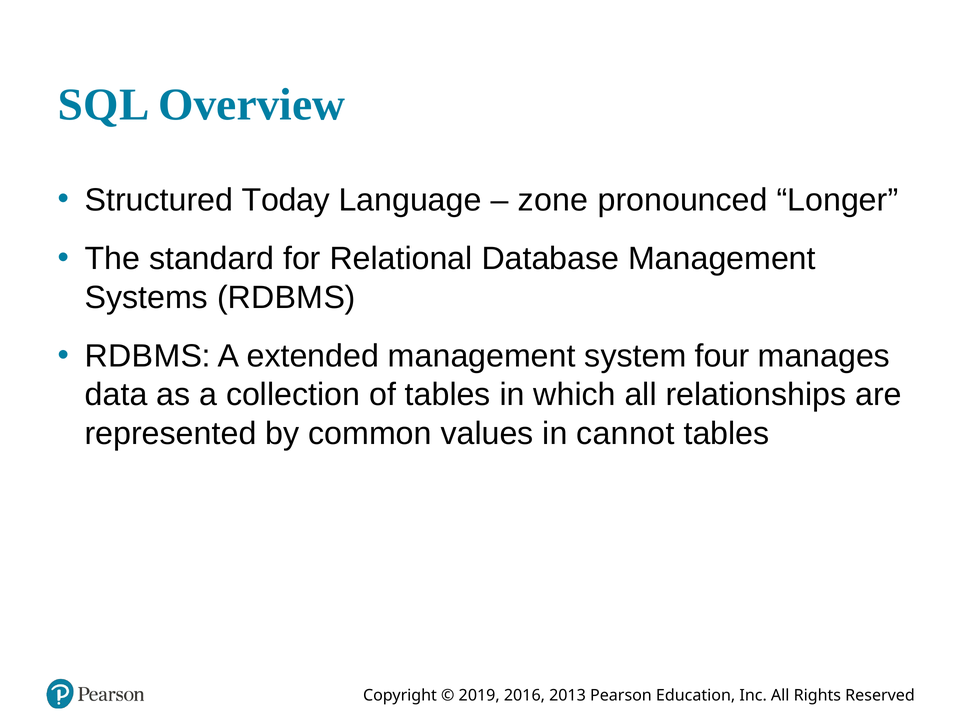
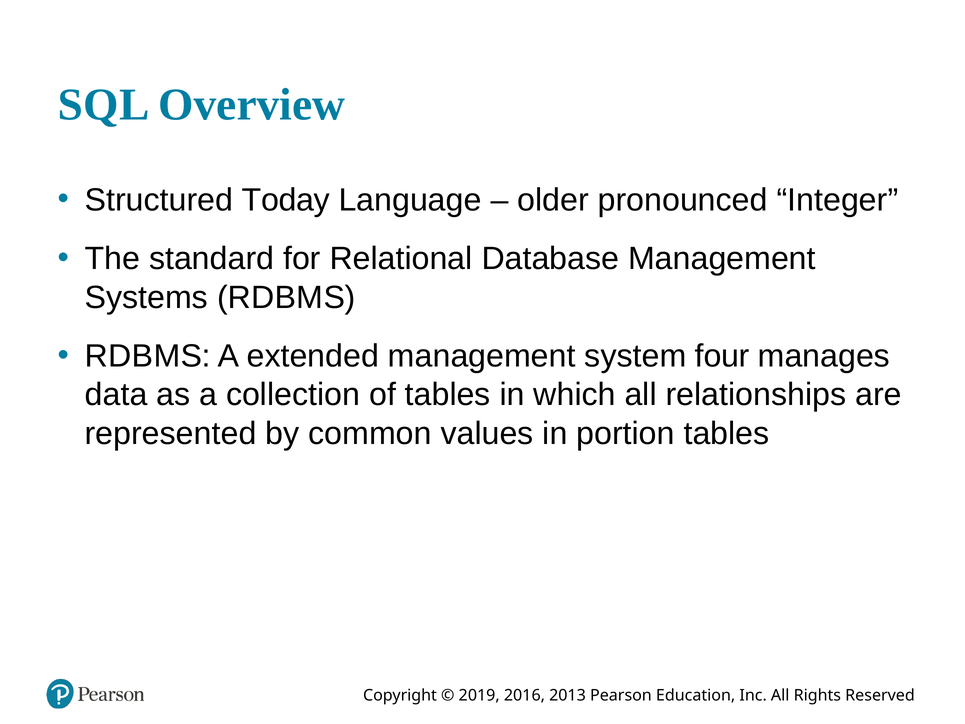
zone: zone -> older (553, 200)
Longer: Longer -> Integer (837, 200)
cannot: cannot -> portion (626, 433)
